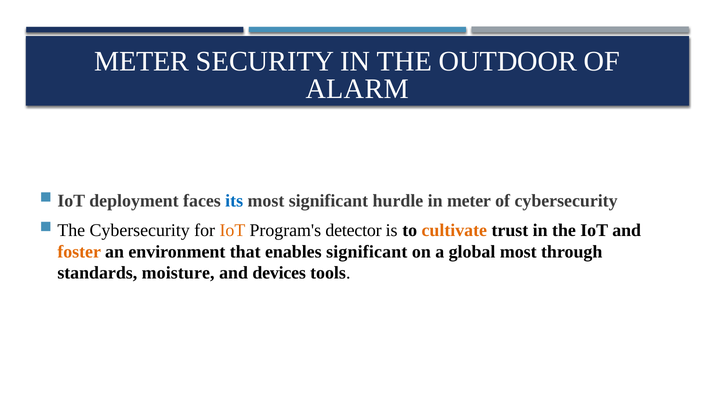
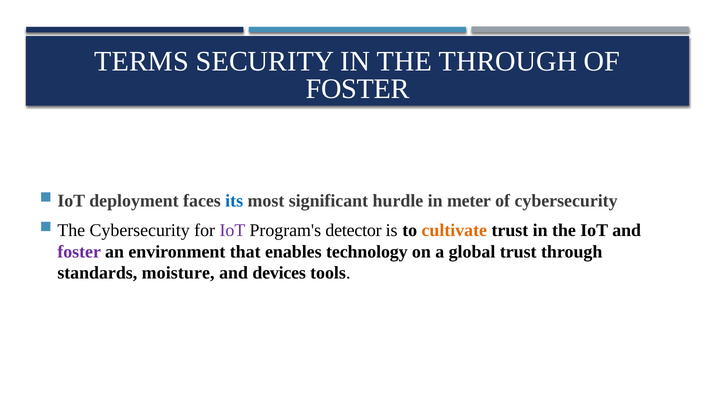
METER: METER -> TERMS (142, 62)
THE OUTDOOR: OUTDOOR -> THROUGH (508, 62)
ALARM: ALARM -> FOSTER (358, 89)
IoT colour: orange -> purple (232, 230)
foster colour: orange -> purple (79, 252)
enables significant: significant -> technology (367, 252)
global most: most -> trust (518, 252)
